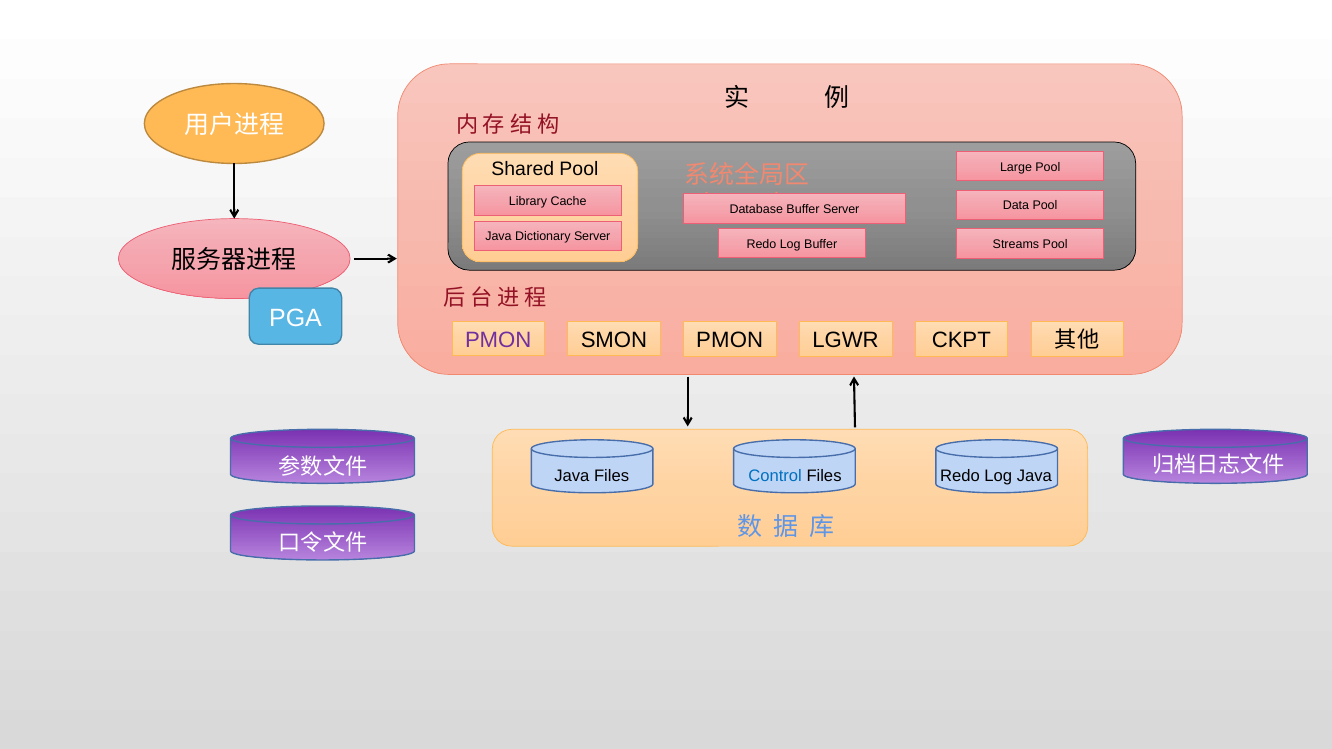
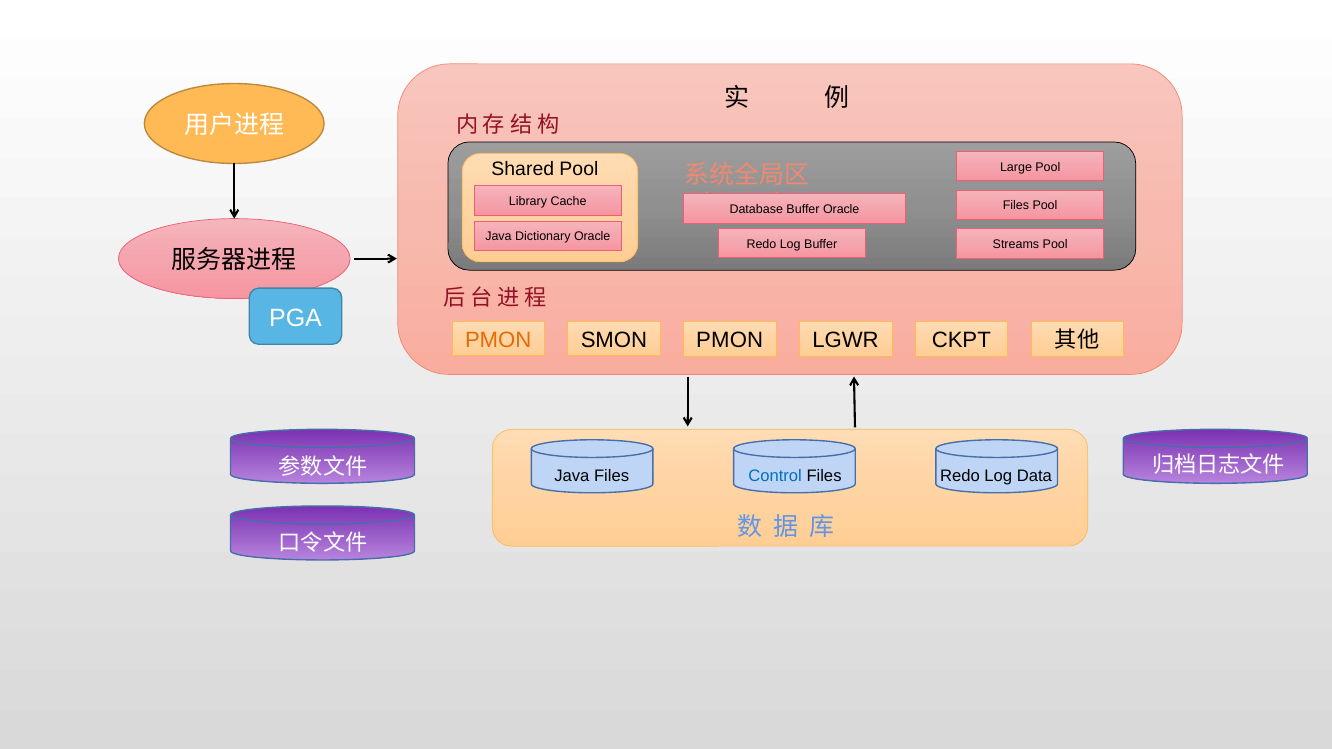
Data: Data -> Files (1016, 206)
Server: Server -> Oracle (841, 209)
Dictionary Server: Server -> Oracle (592, 237)
PMON colour: purple -> orange (498, 340)
Log Java: Java -> Data (1034, 476)
